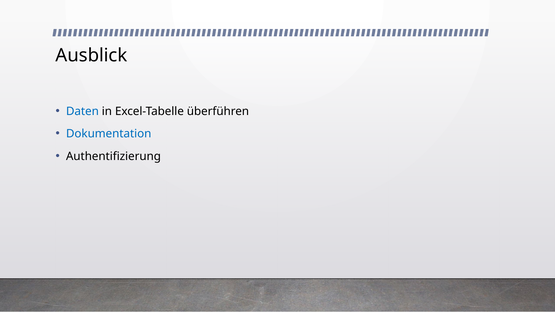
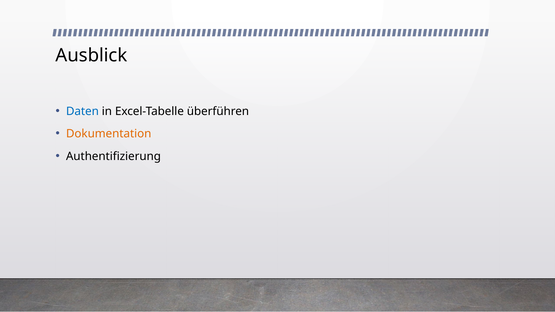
Dokumentation colour: blue -> orange (109, 134)
